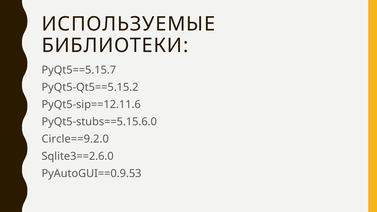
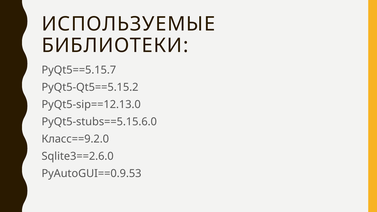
PyQt5-sip==12.11.6: PyQt5-sip==12.11.6 -> PyQt5-sip==12.13.0 (91, 105)
Circle==9.2.0: Circle==9.2.0 -> Класс==9.2.0 (75, 139)
